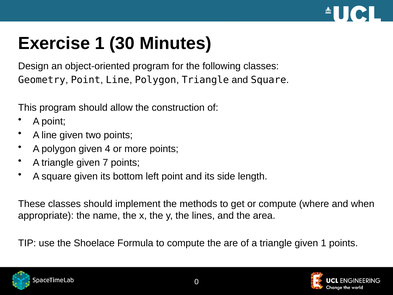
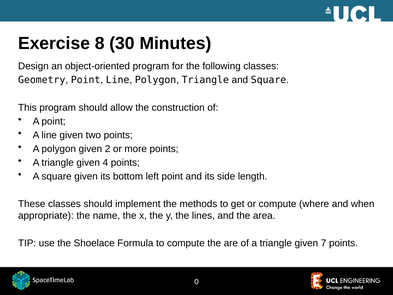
Exercise 1: 1 -> 8 (100, 43)
4: 4 -> 2 (108, 149)
7: 7 -> 4 (105, 162)
given 1: 1 -> 7 (324, 243)
